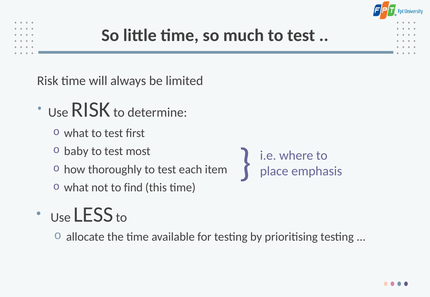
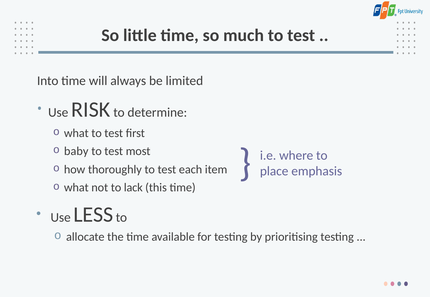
Risk: Risk -> Into (48, 81)
find: find -> lack (133, 188)
